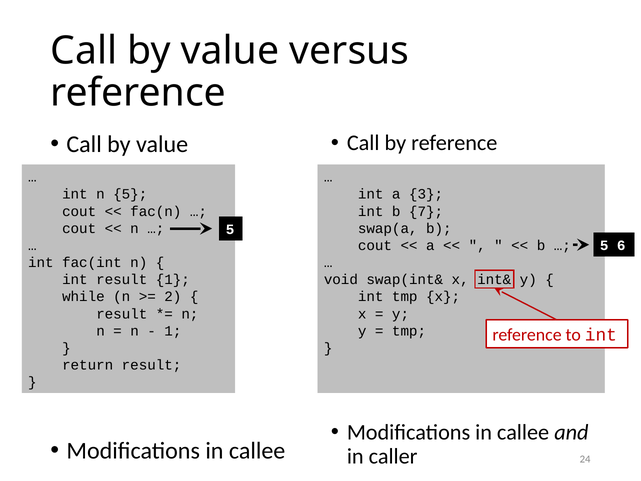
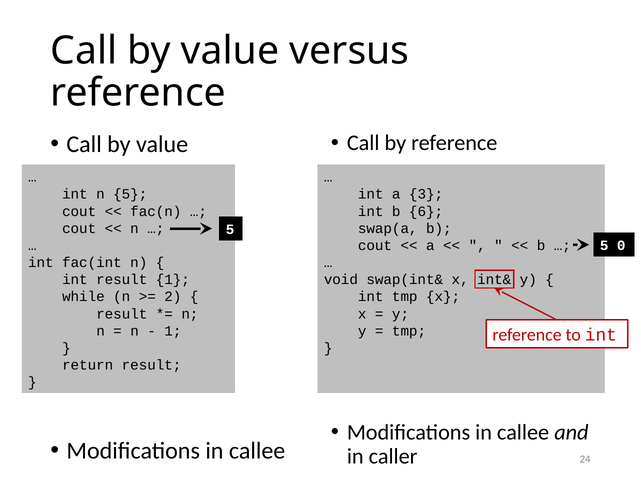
7: 7 -> 6 (426, 211)
6: 6 -> 0 (621, 245)
